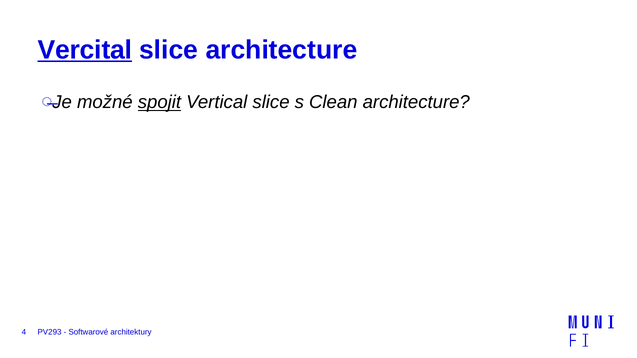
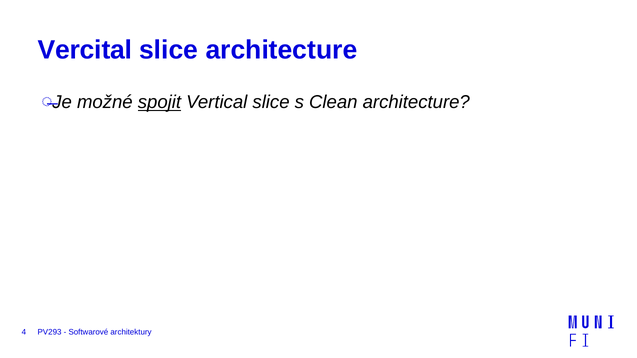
Vercital underline: present -> none (85, 50)
